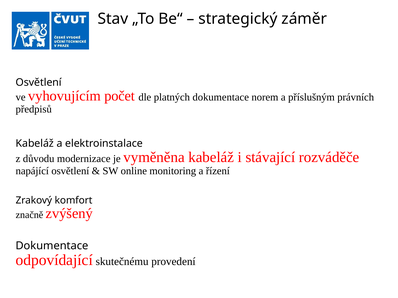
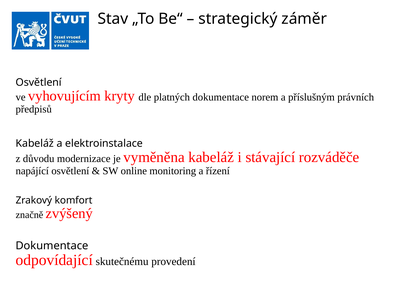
počet: počet -> kryty (120, 96)
